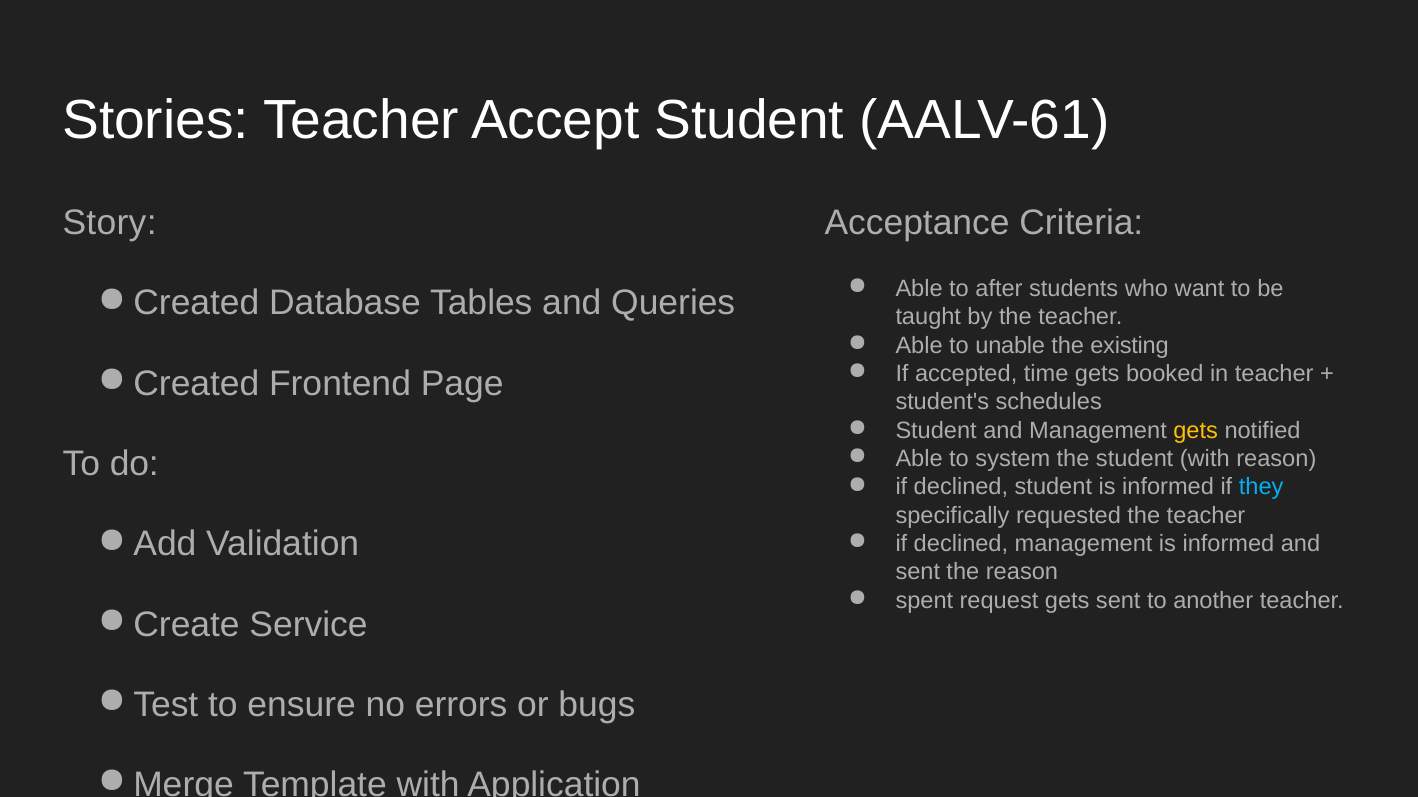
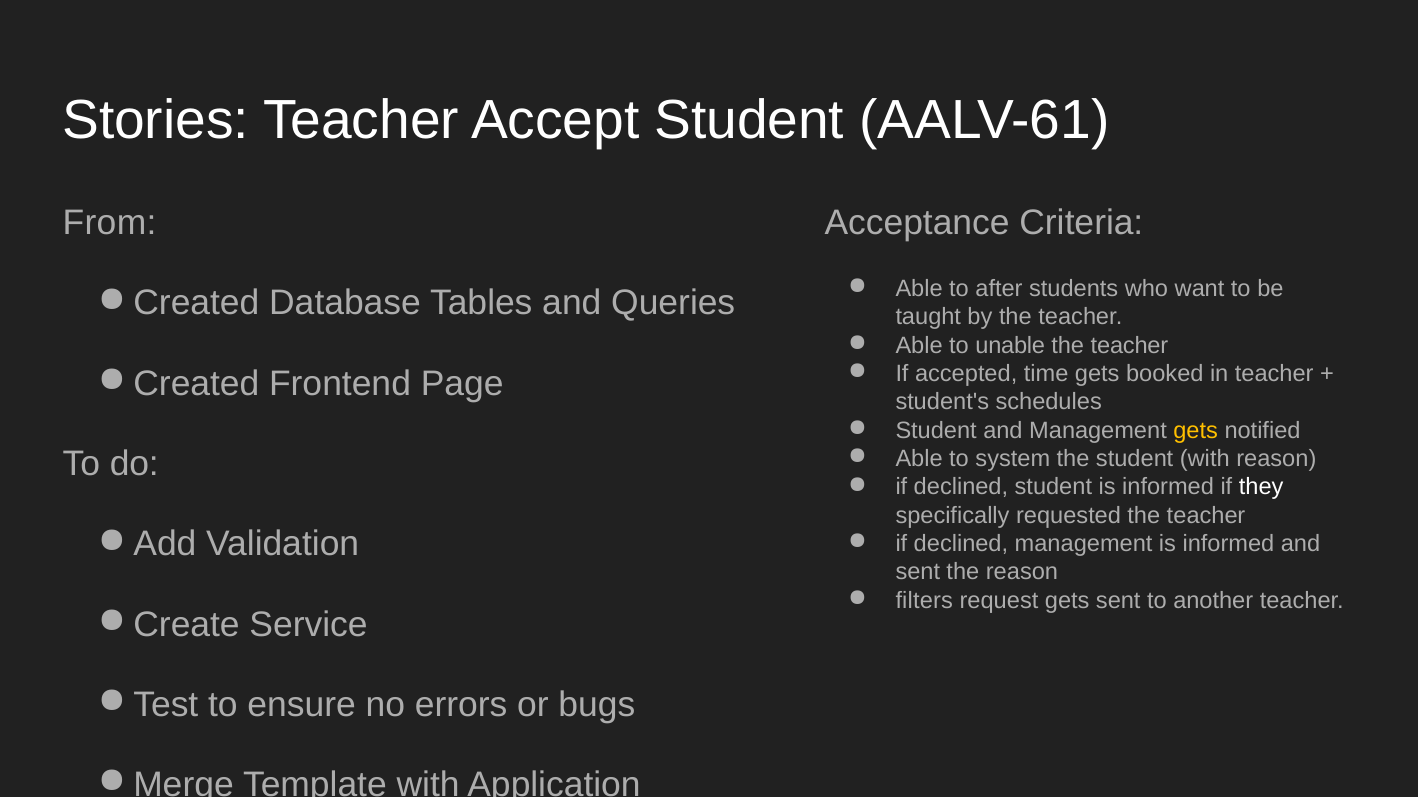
Story: Story -> From (110, 223)
existing: existing -> teacher (1129, 346)
they colour: light blue -> white (1261, 488)
spent: spent -> filters (924, 601)
